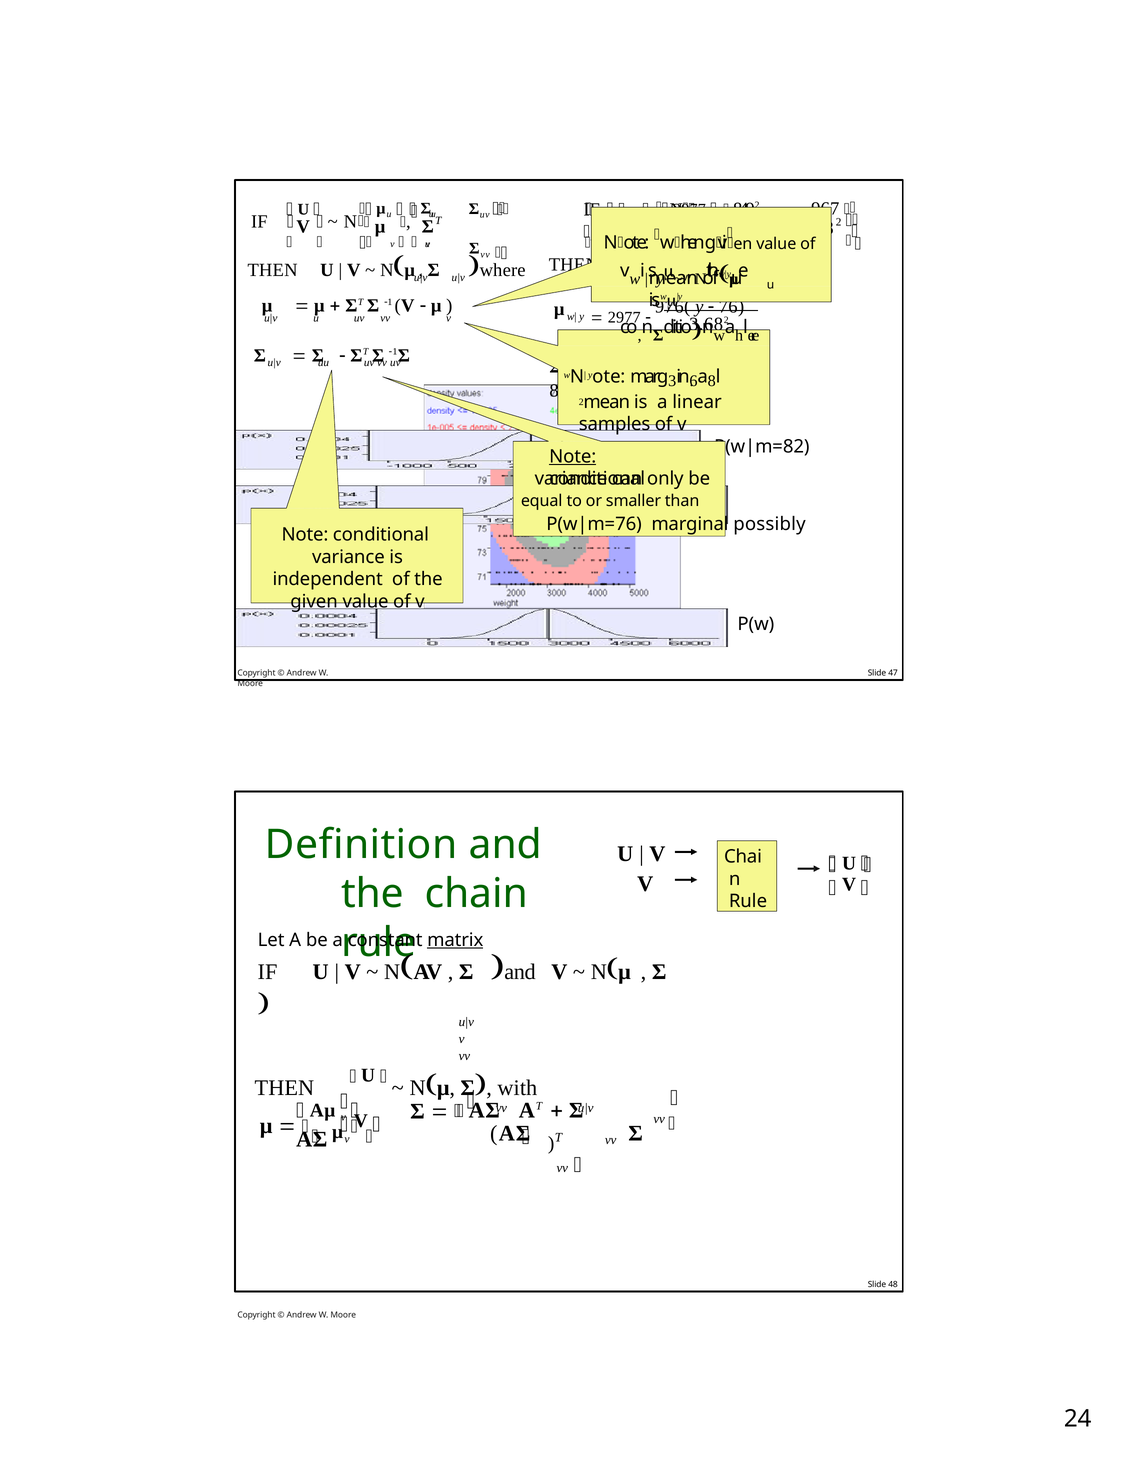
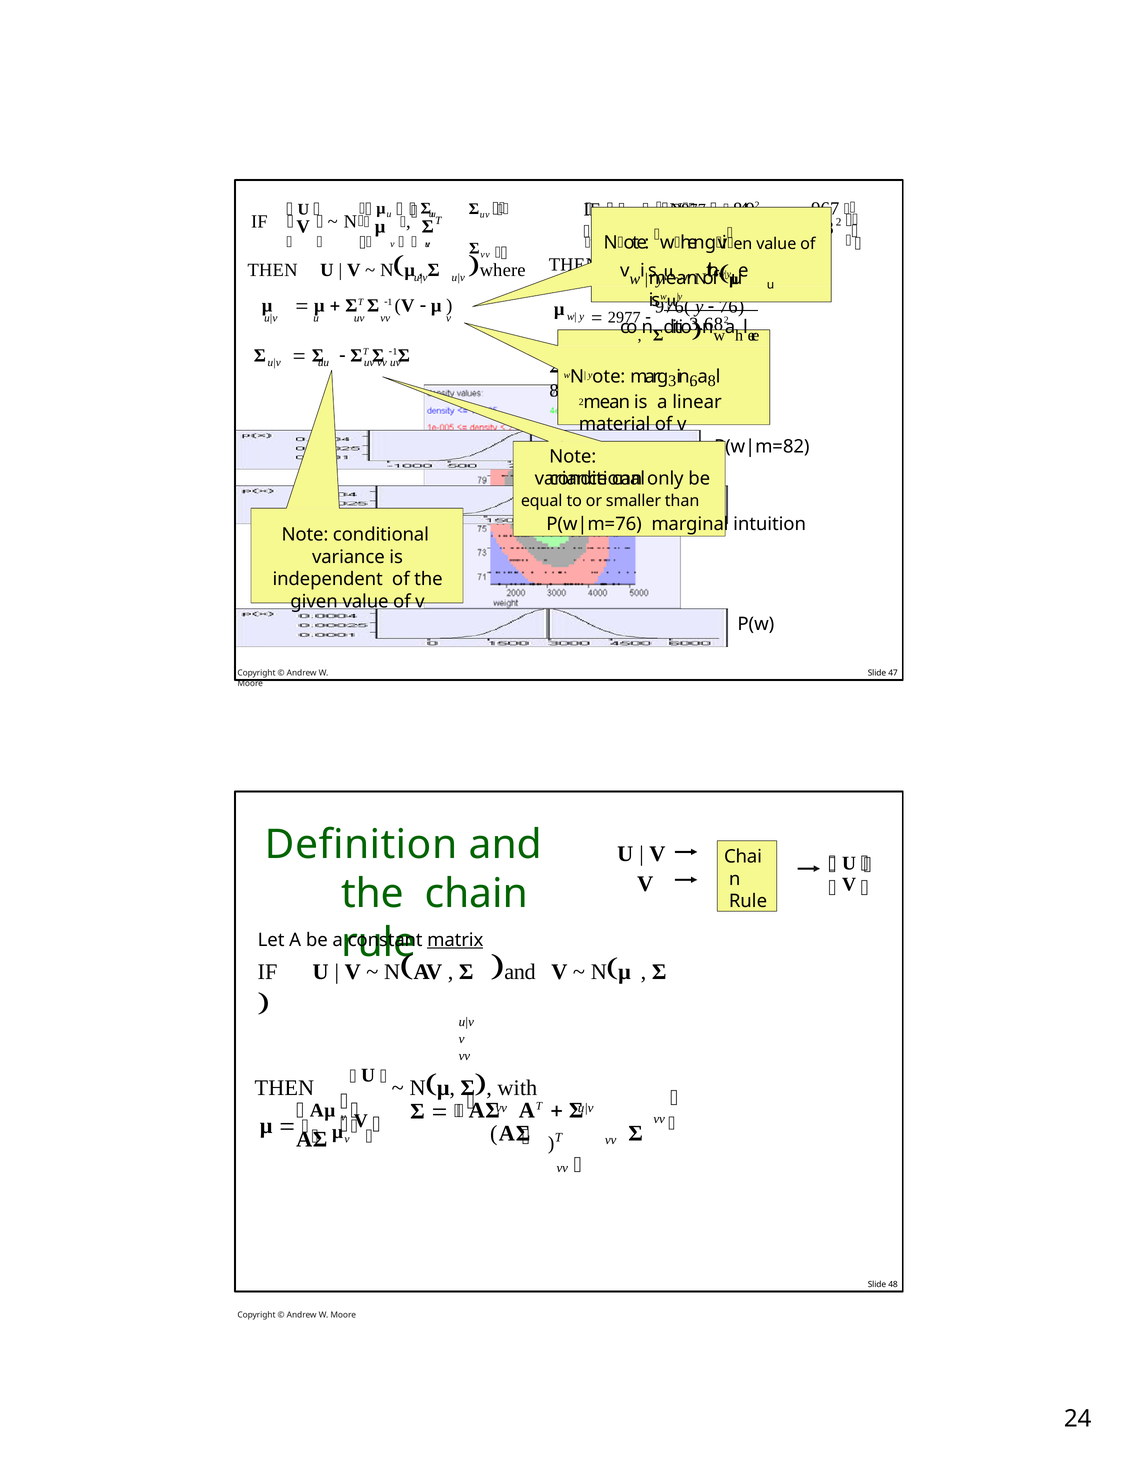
samples: samples -> material (615, 424)
Note underline: present -> none (573, 457)
possibly: possibly -> intuition (770, 524)
